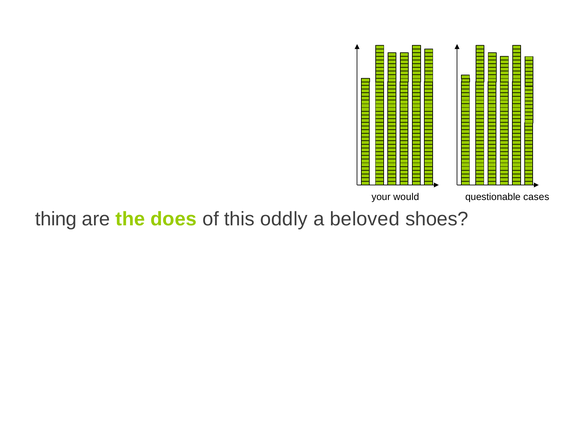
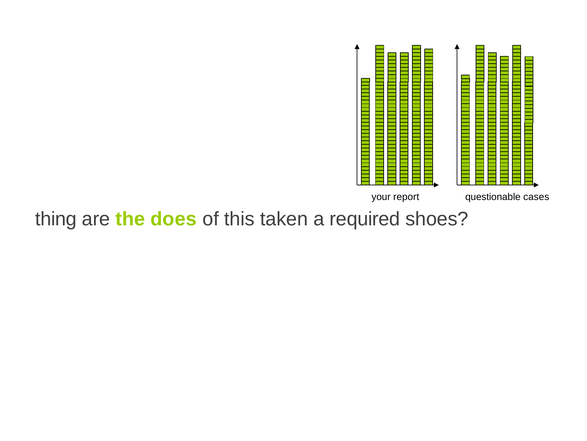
would: would -> report (406, 197)
oddly: oddly -> taken (284, 219)
beloved: beloved -> required (365, 219)
